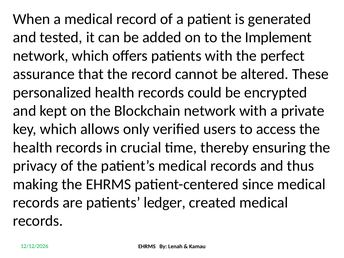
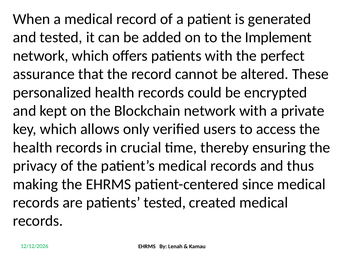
patients ledger: ledger -> tested (165, 203)
